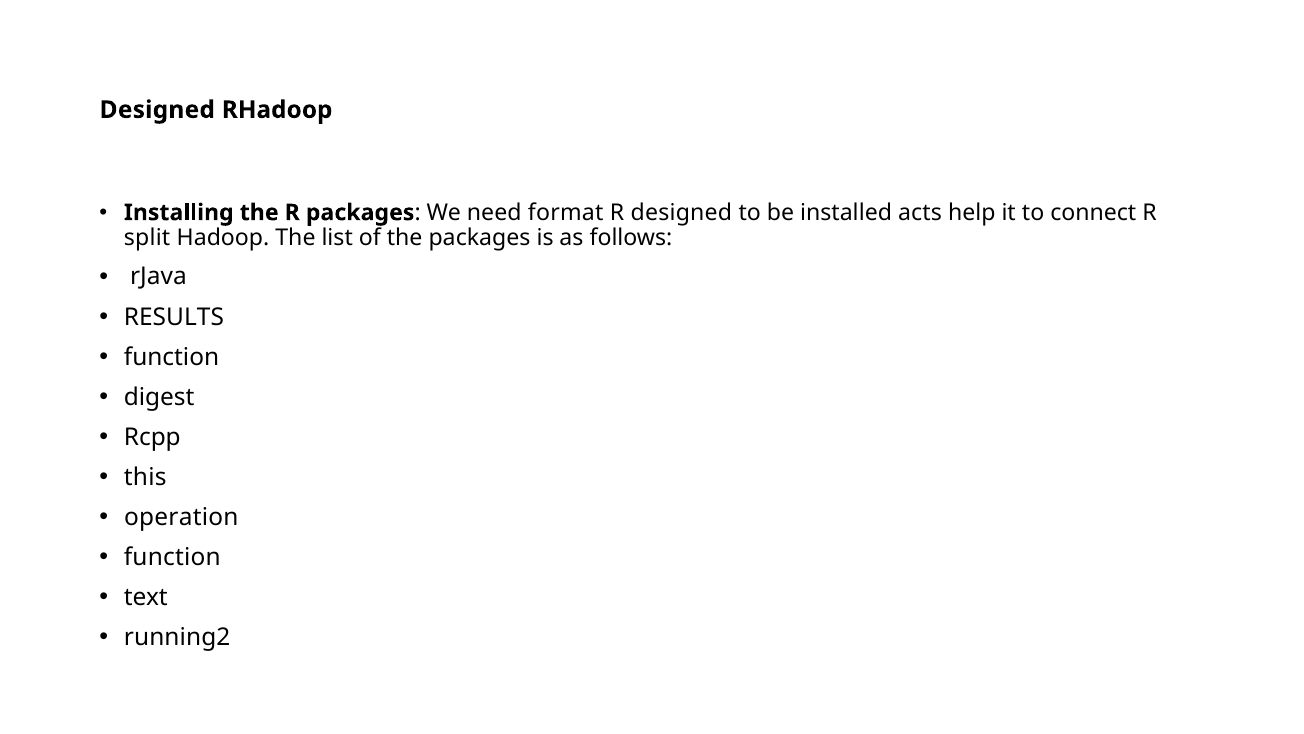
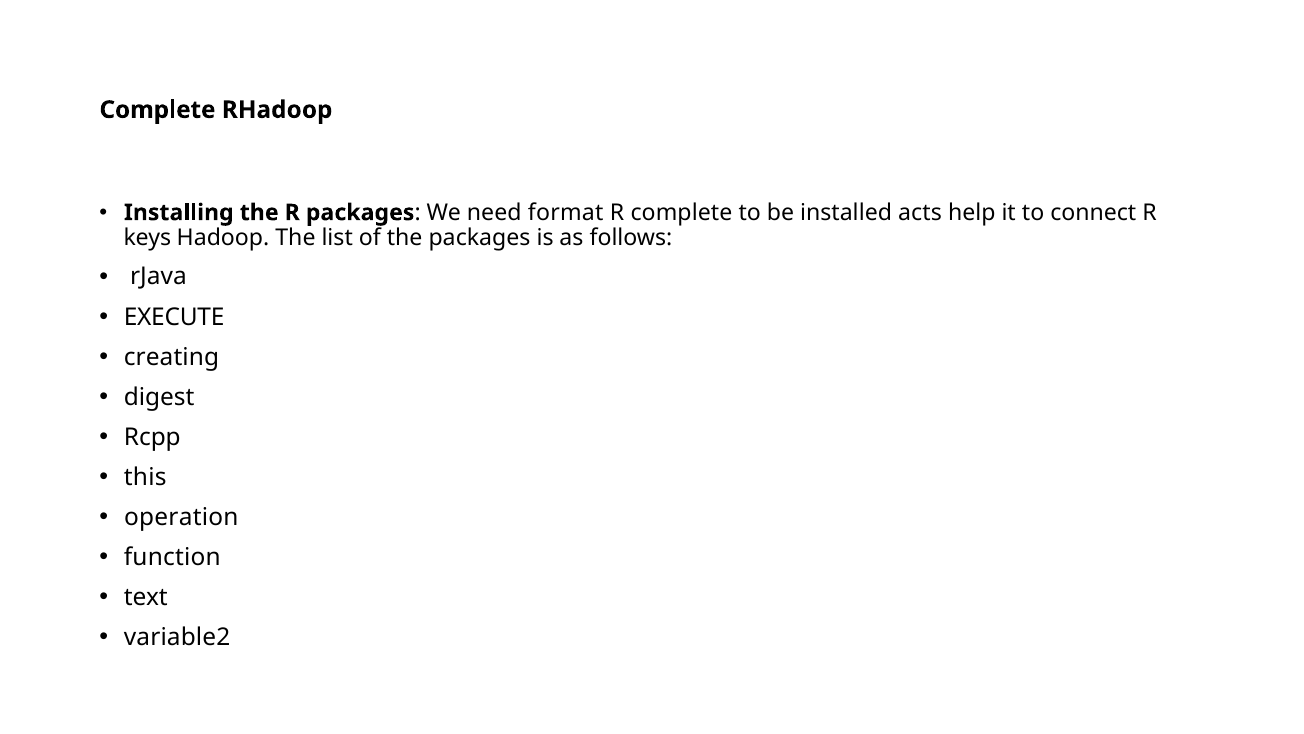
Designed: Designed -> Complete (157, 110)
R designed: designed -> complete (681, 212)
split: split -> keys (147, 237)
RESULTS: RESULTS -> EXECUTE (174, 317)
function: function -> creating (171, 357)
running2: running2 -> variable2 (177, 637)
